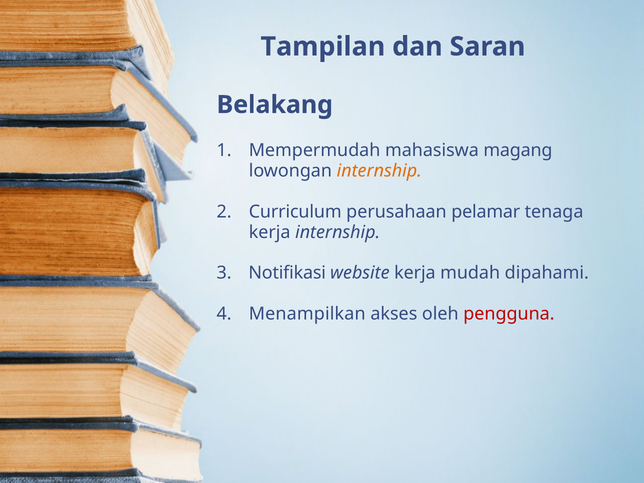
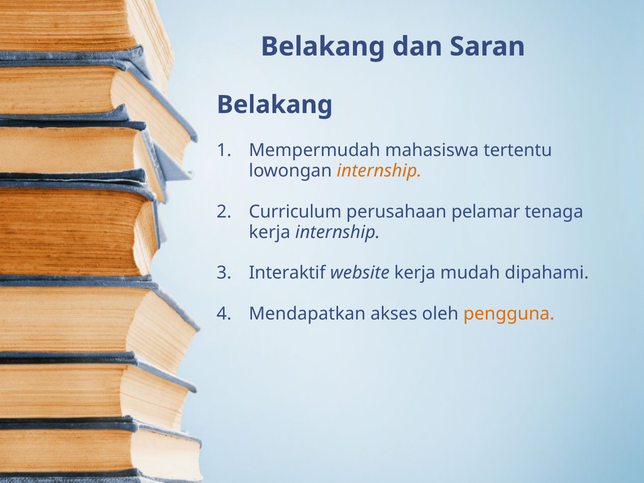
Tampilan: Tampilan -> Belakang (323, 47)
magang: magang -> tertentu (518, 151)
Notifikasi: Notifikasi -> Interaktif (287, 273)
Menampilkan: Menampilkan -> Mendapatkan (307, 314)
pengguna colour: red -> orange (509, 314)
